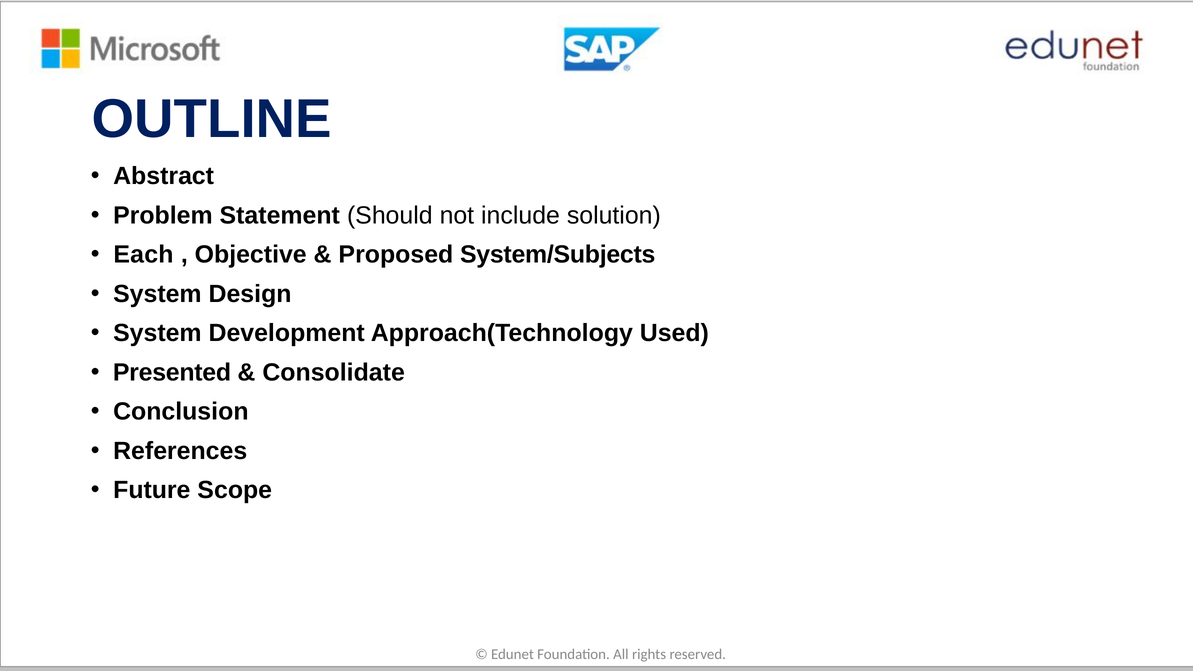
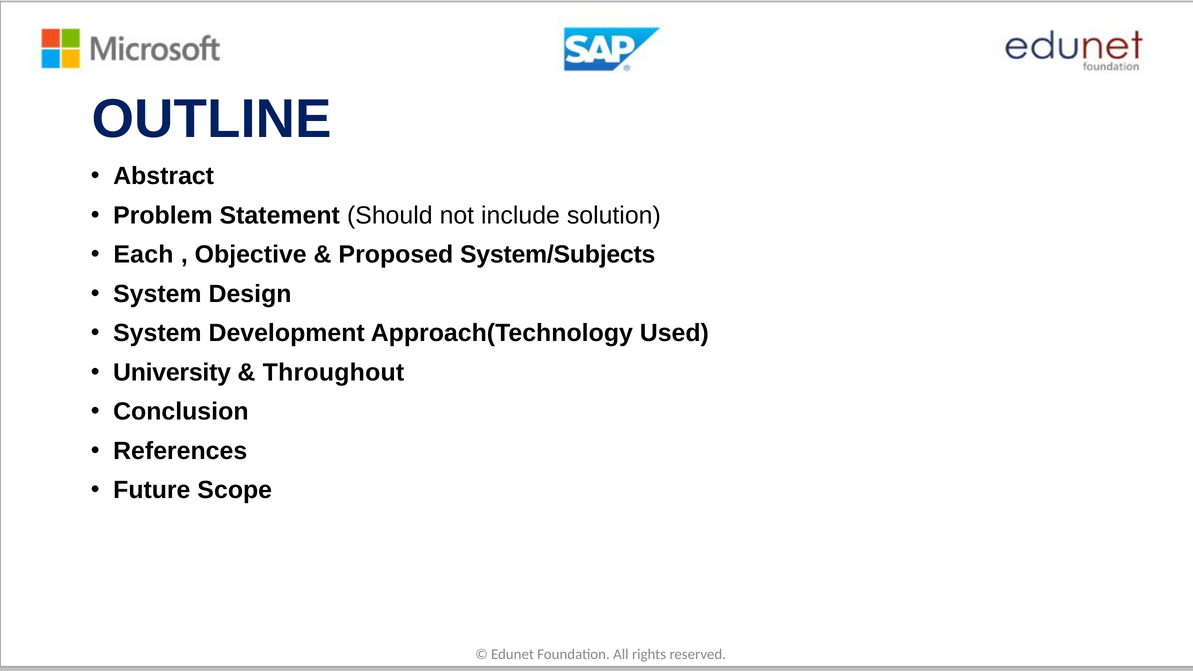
Presented: Presented -> University (172, 372)
Consolidate: Consolidate -> Throughout (333, 372)
